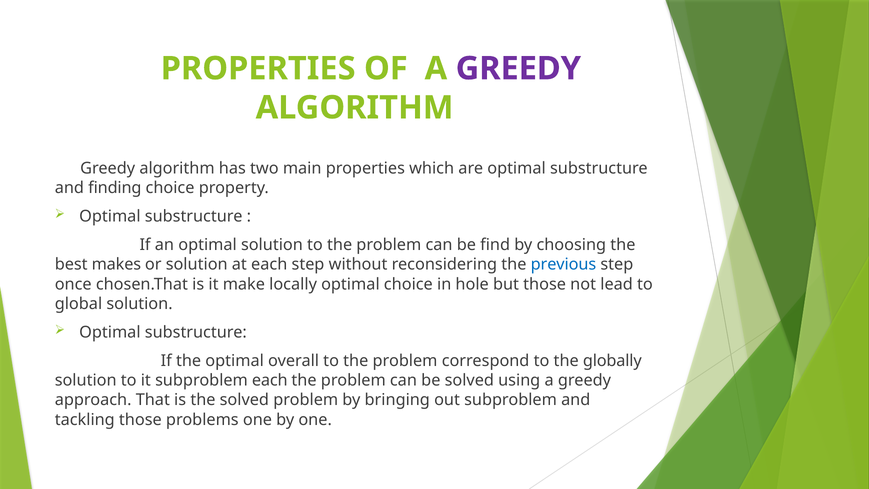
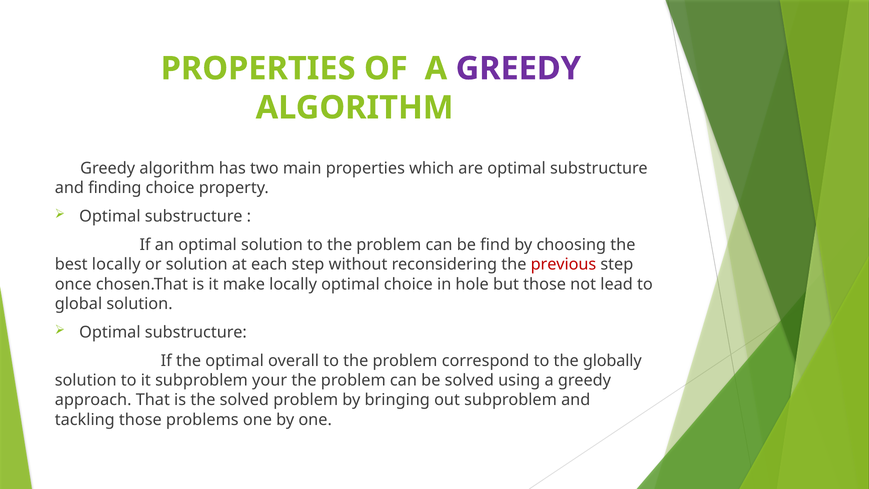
best makes: makes -> locally (116, 265)
previous colour: blue -> red (563, 265)
subproblem each: each -> your (270, 380)
